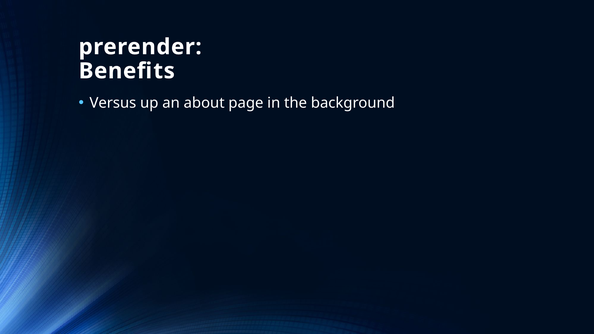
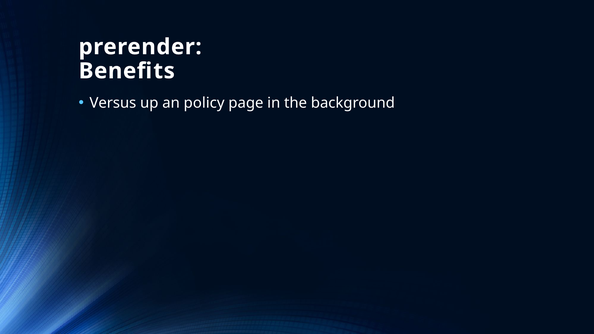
about: about -> policy (204, 103)
